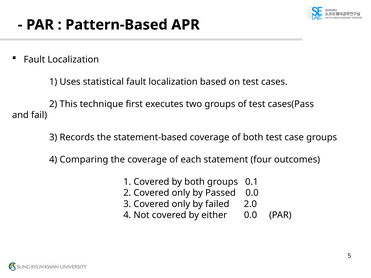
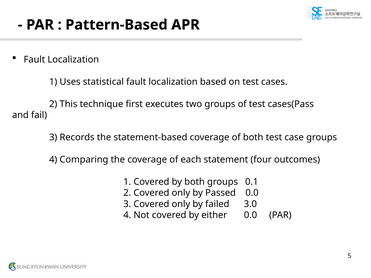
2.0: 2.0 -> 3.0 (250, 204)
